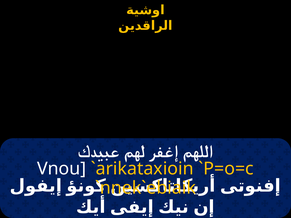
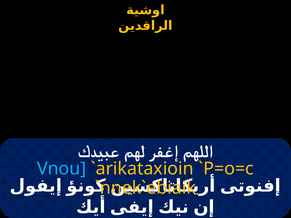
Vnou colour: white -> light blue (62, 169)
